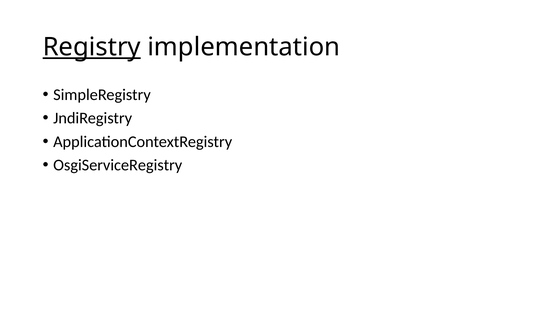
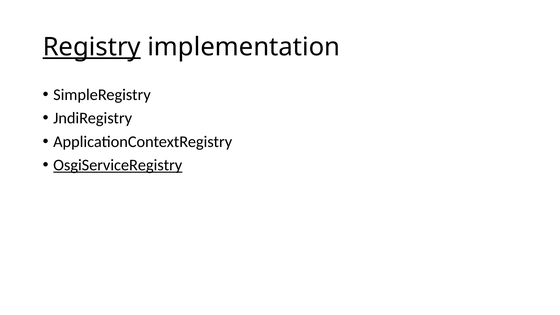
OsgiServiceRegistry underline: none -> present (118, 165)
